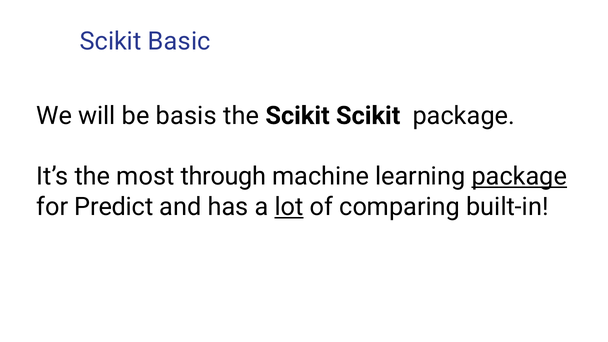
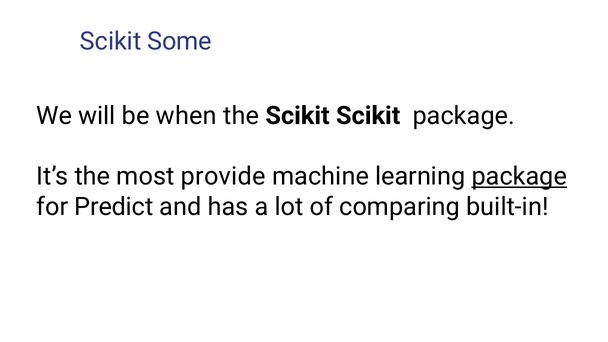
Basic: Basic -> Some (179, 42)
basis: basis -> when (186, 116)
through: through -> provide (223, 176)
lot underline: present -> none (289, 207)
